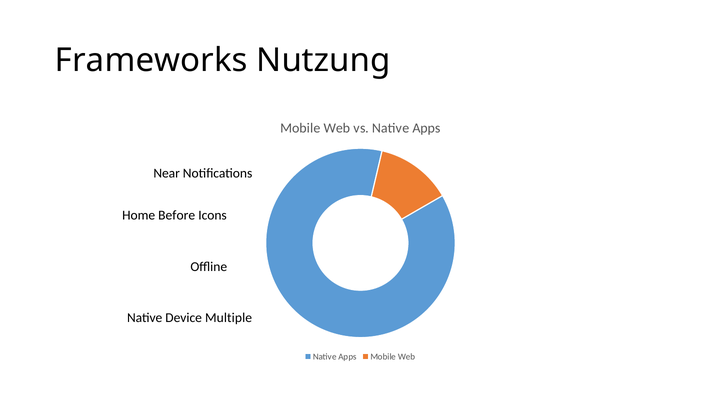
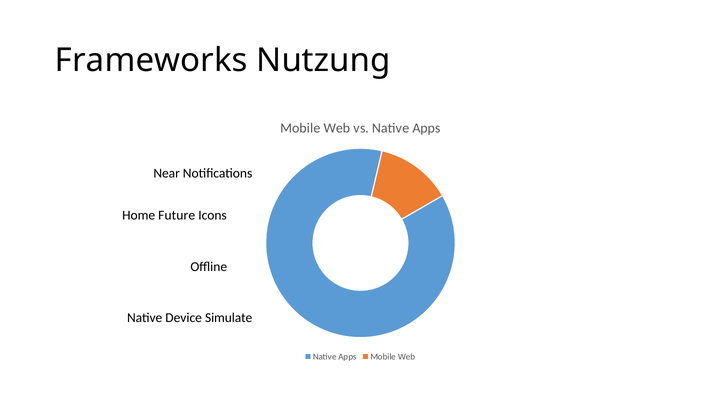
Before: Before -> Future (177, 216)
Multiple: Multiple -> Simulate (229, 318)
